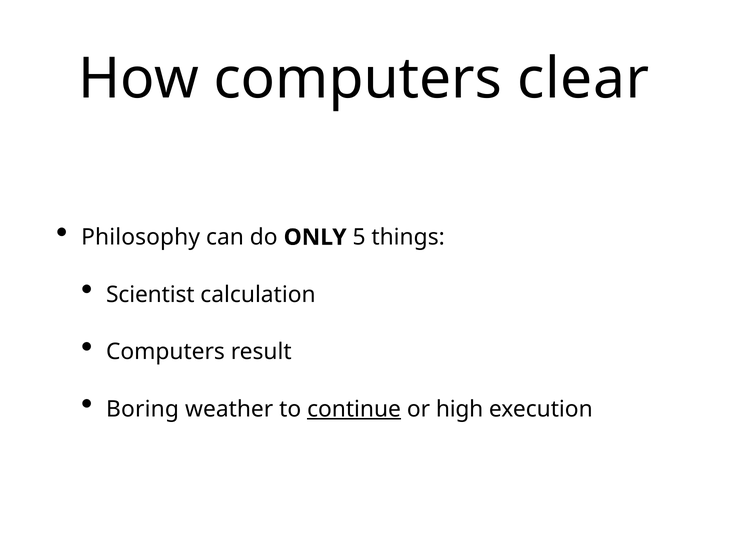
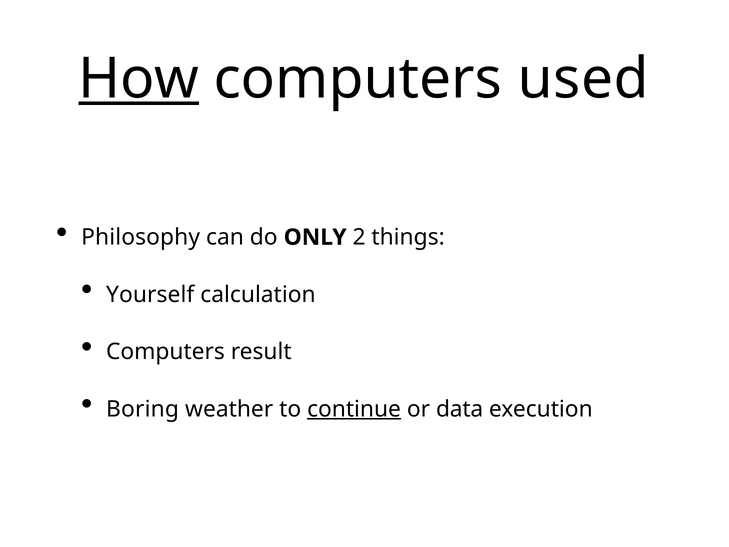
How underline: none -> present (139, 79)
clear: clear -> used (583, 79)
5: 5 -> 2 (359, 237)
Scientist: Scientist -> Yourself (150, 294)
high: high -> data (460, 409)
